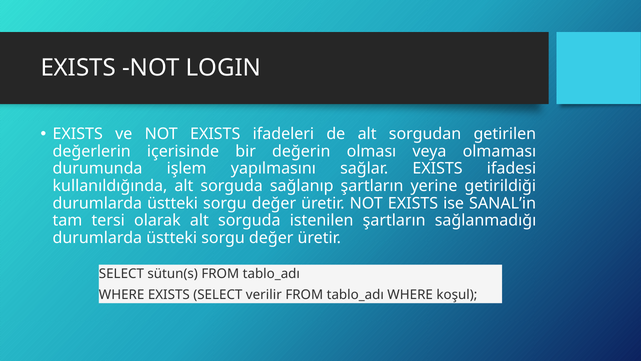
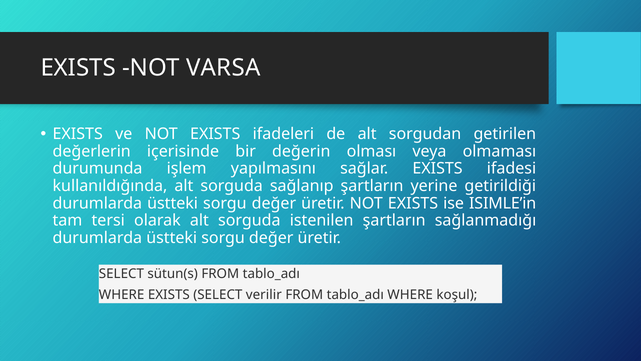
LOGIN: LOGIN -> VARSA (223, 68)
SANAL’in: SANAL’in -> ISIMLE’in (503, 203)
